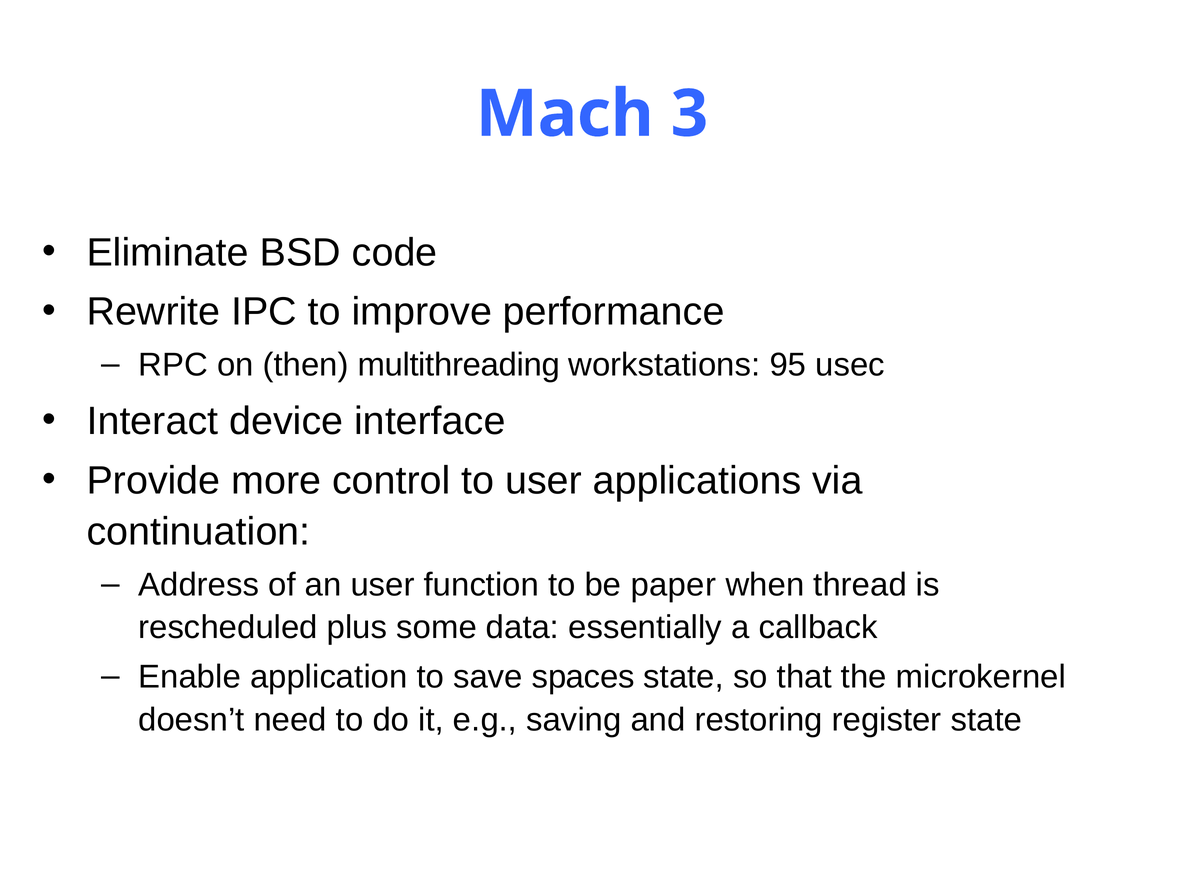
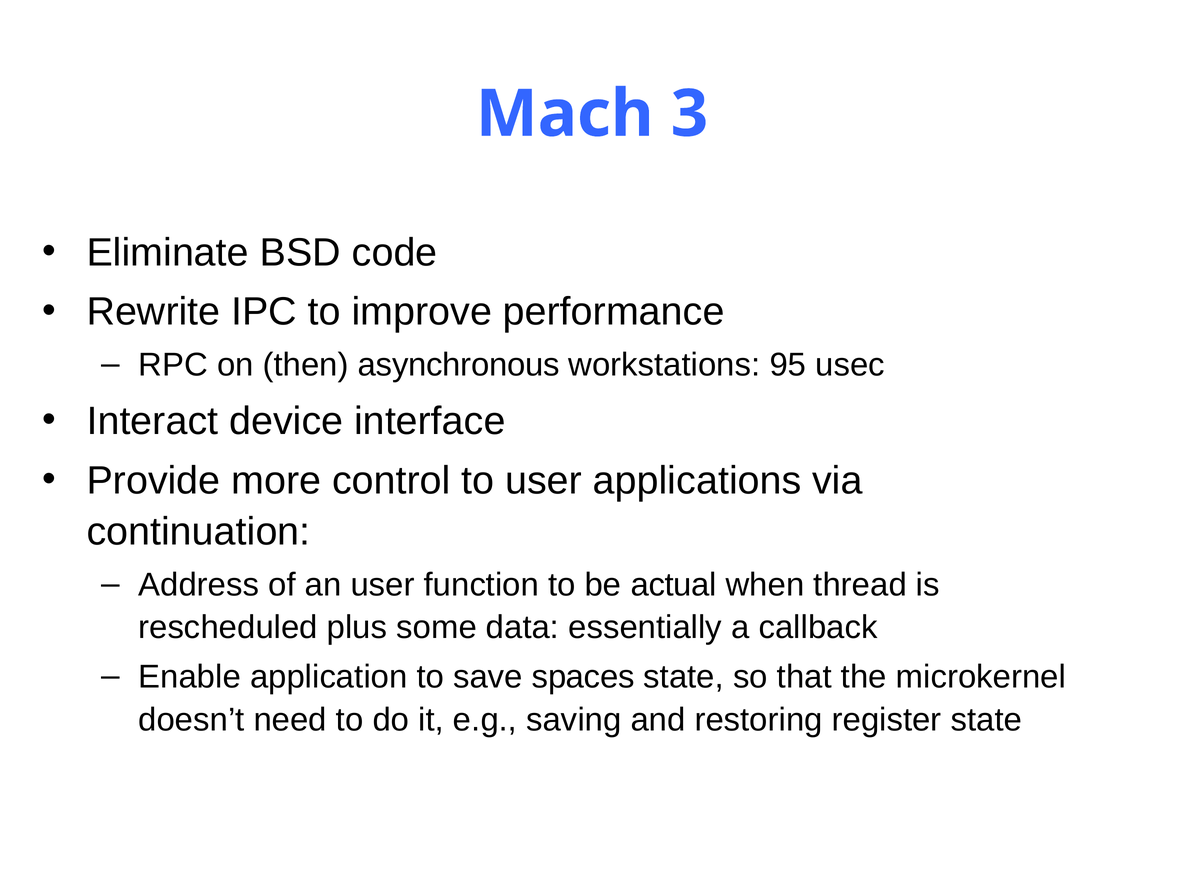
multithreading: multithreading -> asynchronous (459, 365)
paper: paper -> actual (674, 585)
